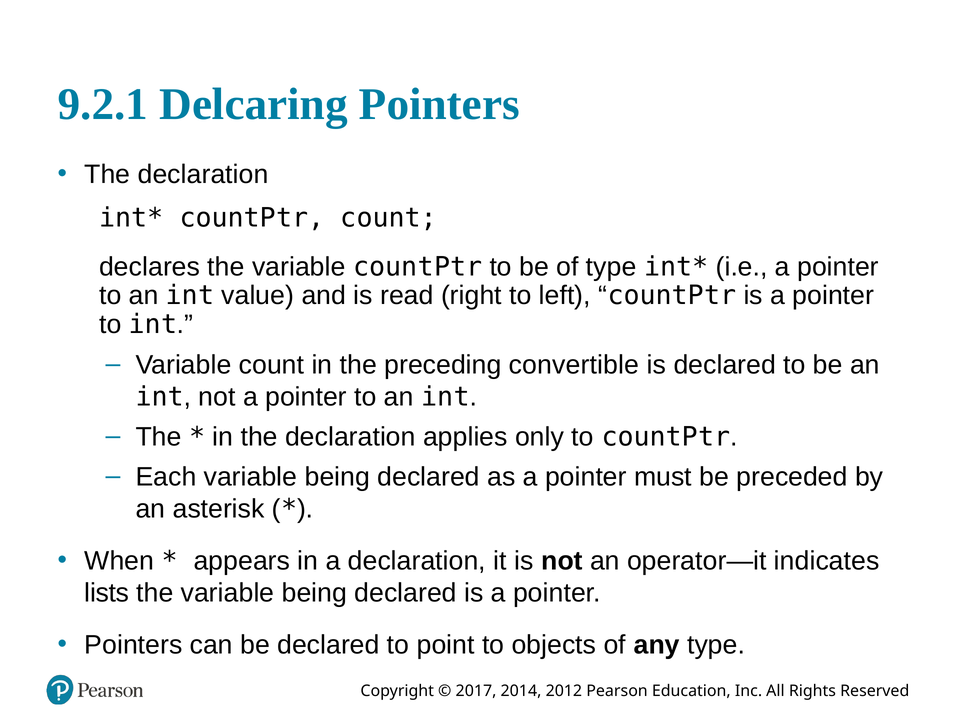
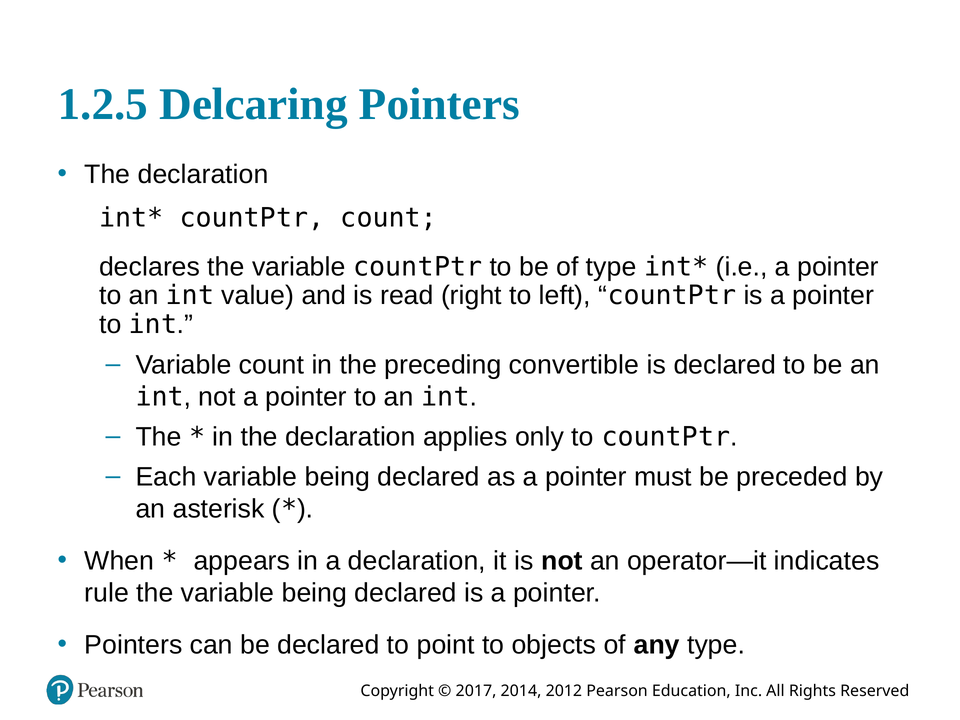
9.2.1: 9.2.1 -> 1.2.5 (103, 104)
lists: lists -> rule (107, 593)
